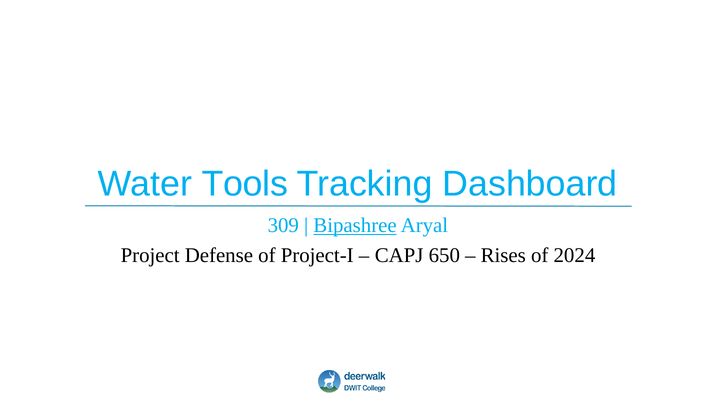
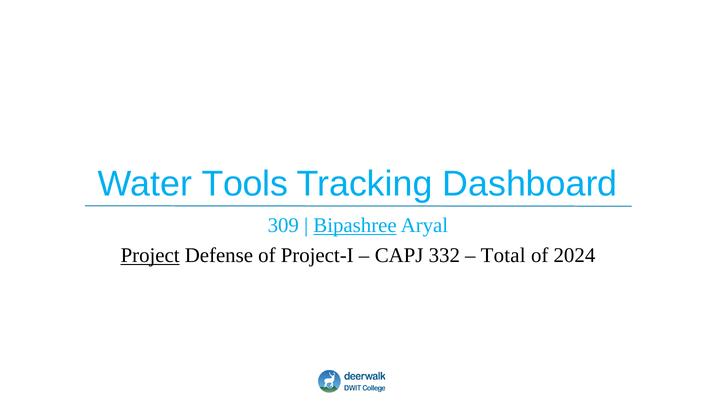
Project underline: none -> present (150, 255)
650: 650 -> 332 (444, 255)
Rises: Rises -> Total (503, 255)
